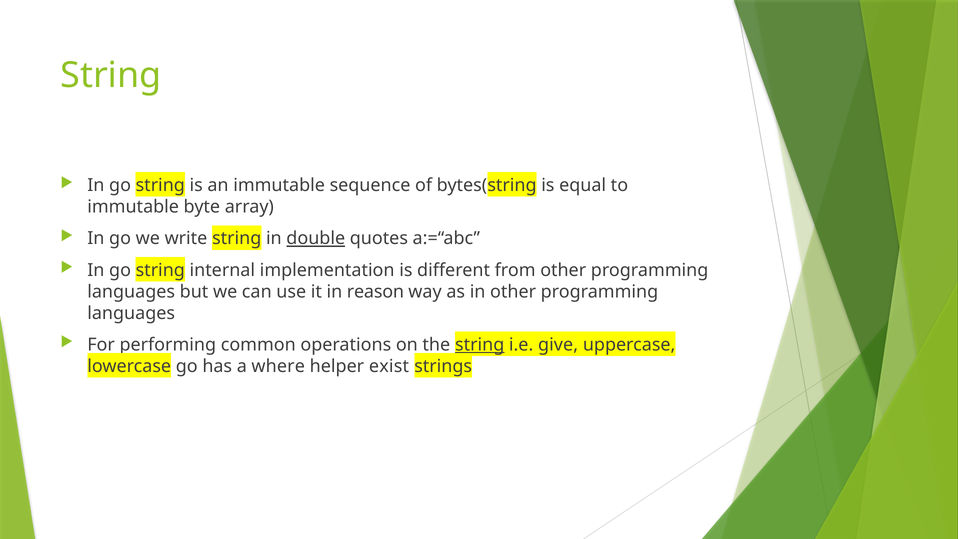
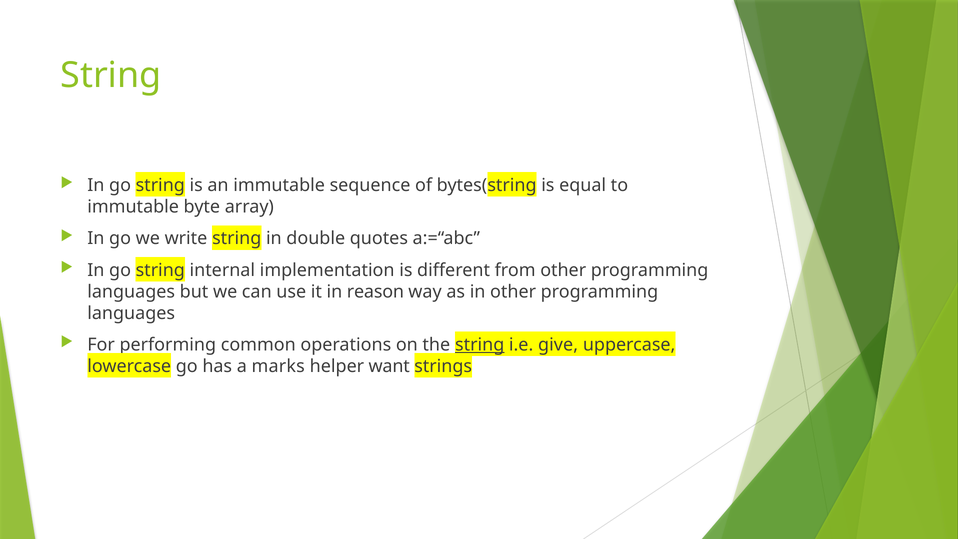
double underline: present -> none (316, 239)
where: where -> marks (278, 366)
exist: exist -> want (389, 366)
